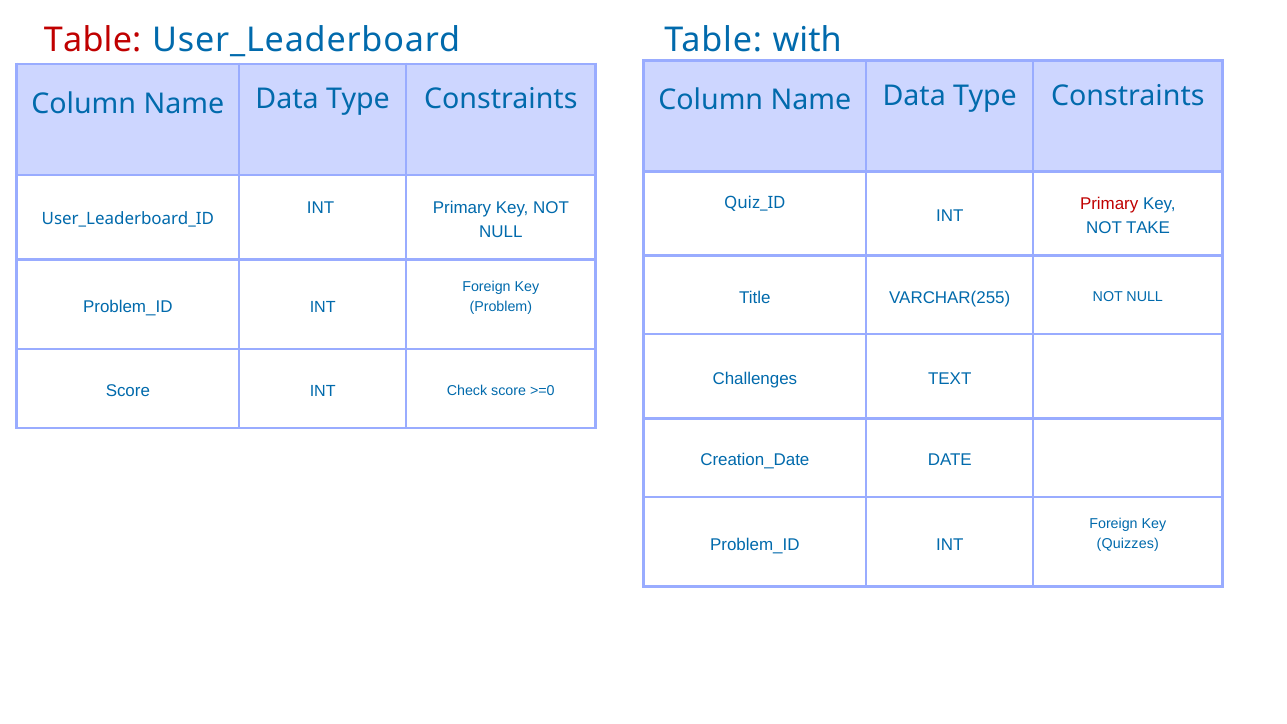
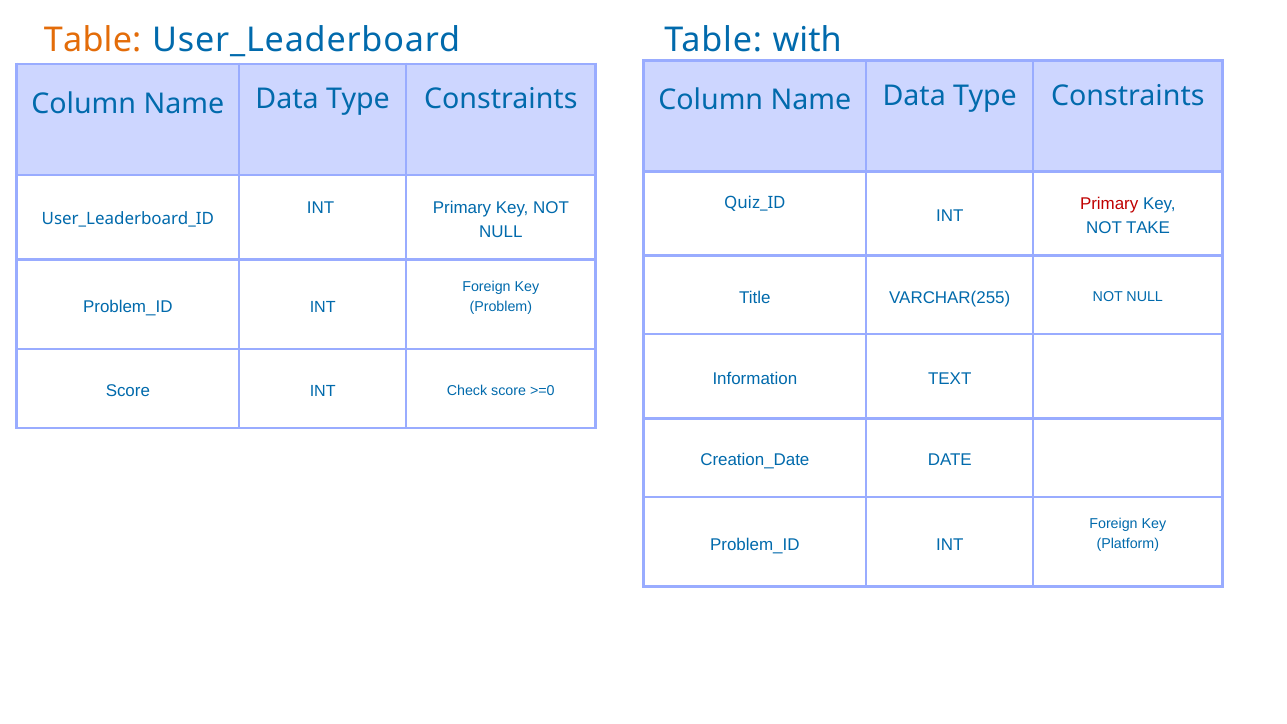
Table colour: red -> orange (93, 40)
Challenges: Challenges -> Information (755, 379)
Quizzes: Quizzes -> Platform (1128, 544)
